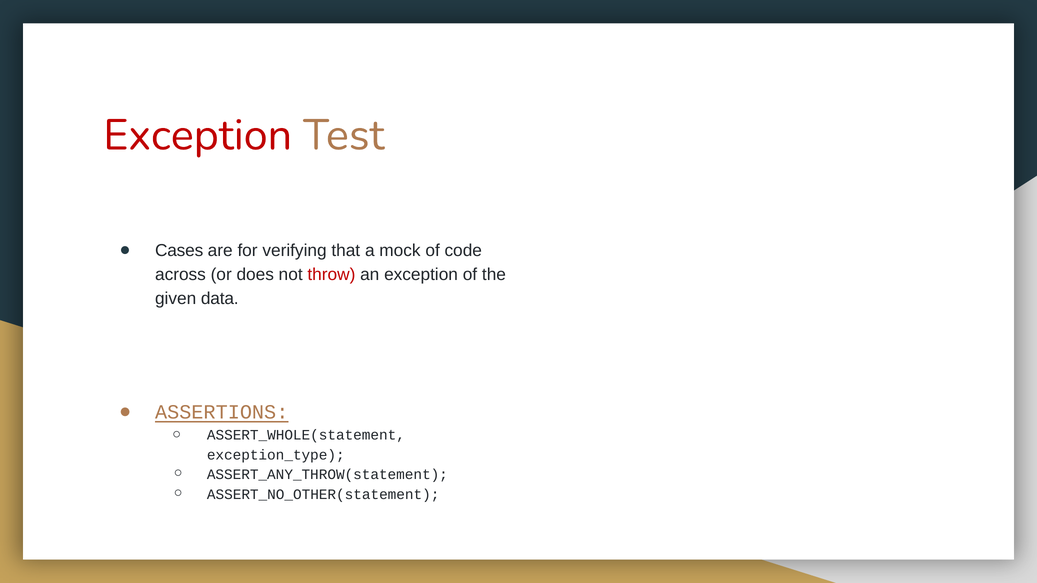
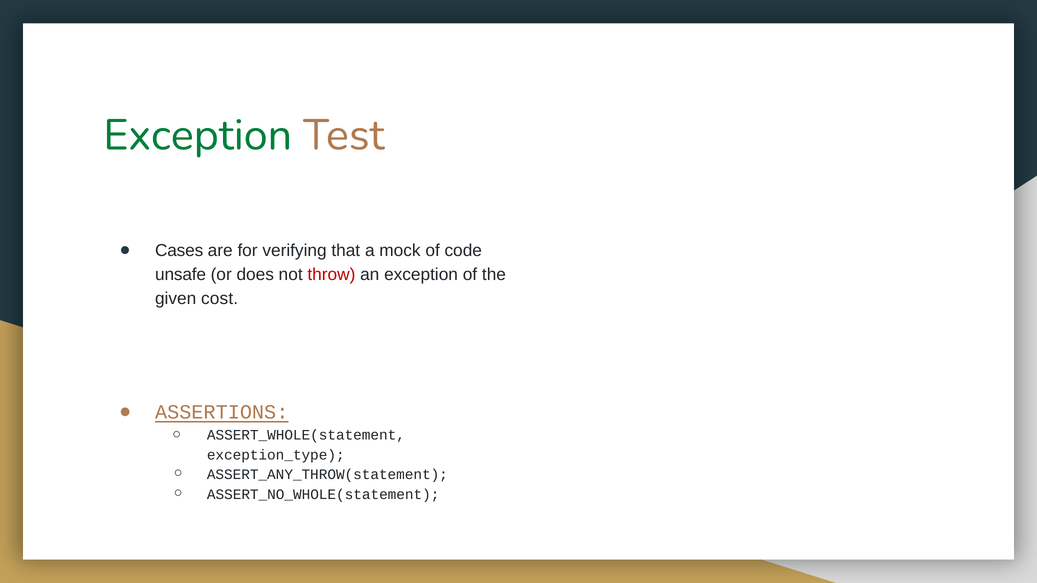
Exception colour: red -> green (198, 135)
across: across -> unsafe (181, 275)
data: data -> cost (220, 299)
ASSERT_NO_OTHER(statement: ASSERT_NO_OTHER(statement -> ASSERT_NO_WHOLE(statement (323, 495)
